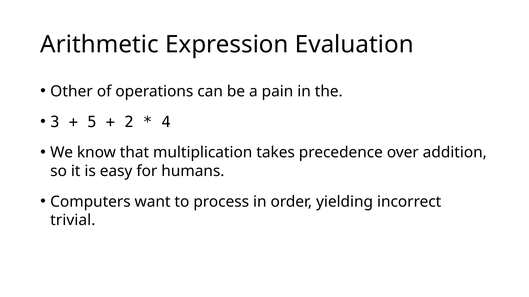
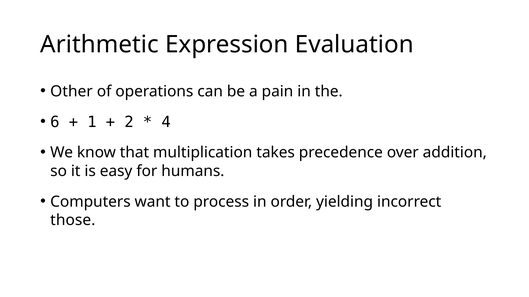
3: 3 -> 6 (55, 122)
5: 5 -> 1 (92, 122)
trivial: trivial -> those (73, 221)
